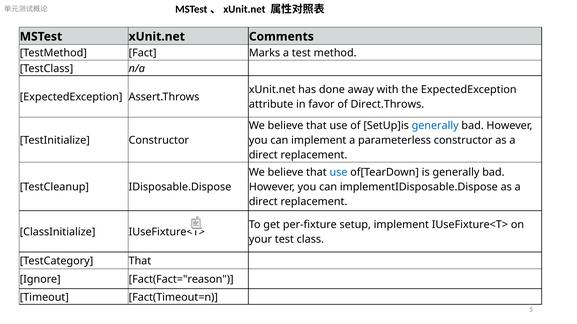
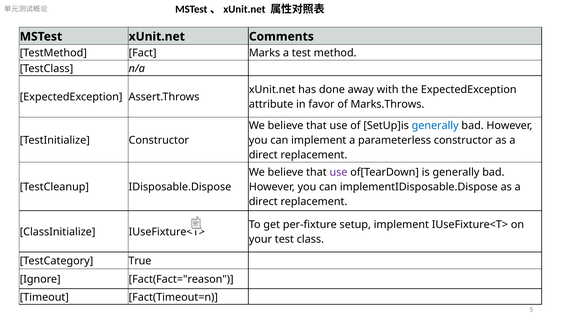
Direct.Throws: Direct.Throws -> Marks.Throws (387, 105)
use colour: blue -> purple (338, 173)
TestCategory That: That -> True (140, 262)
